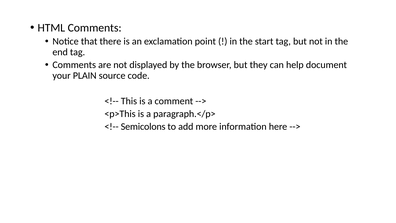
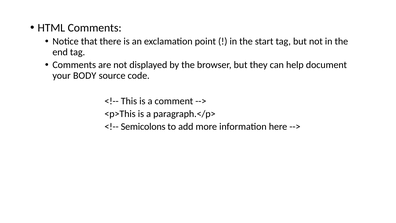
PLAIN: PLAIN -> BODY (85, 76)
